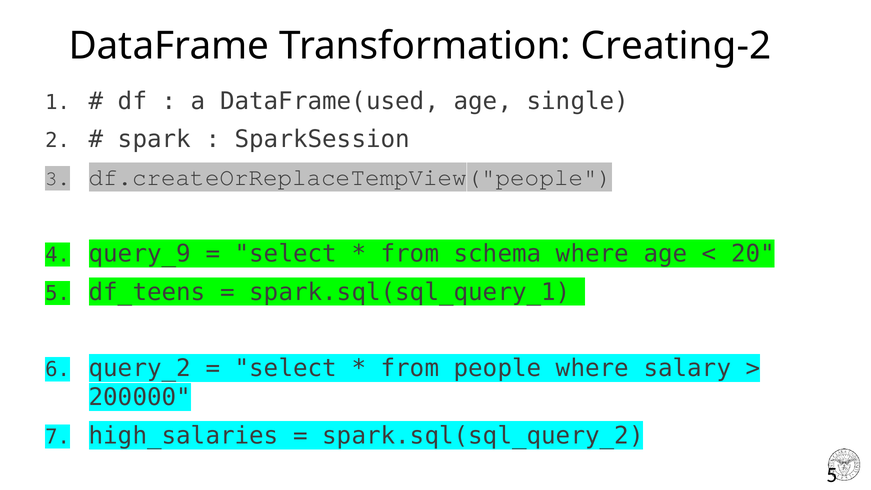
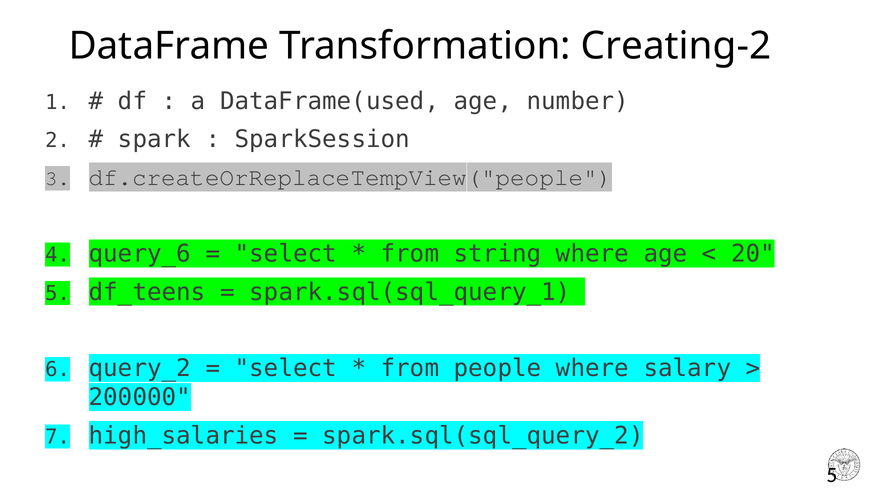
single: single -> number (578, 101)
query_9: query_9 -> query_6 (140, 254)
schema: schema -> string (498, 254)
